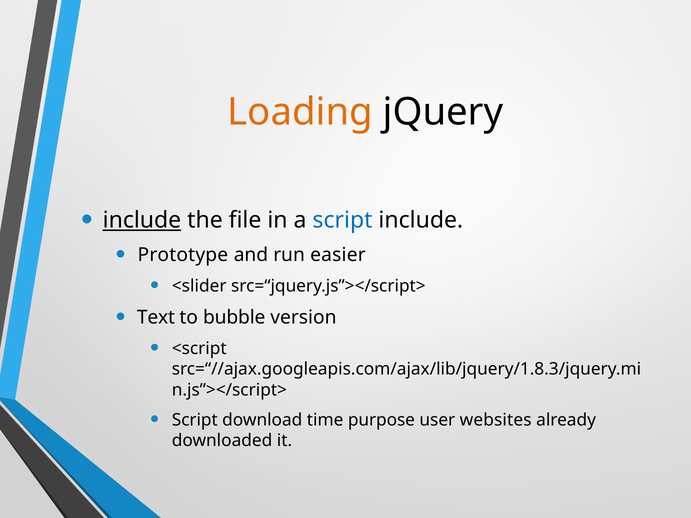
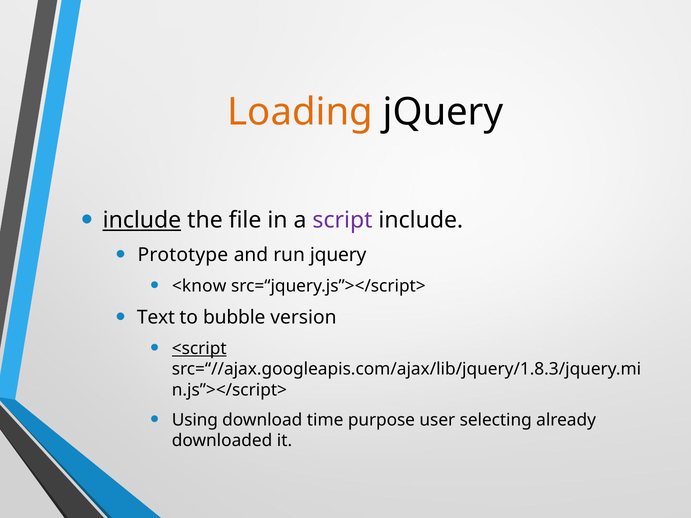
script colour: blue -> purple (343, 220)
run easier: easier -> jquery (338, 255)
<slider: <slider -> <know (199, 286)
<script underline: none -> present (199, 349)
Script: Script -> Using (195, 420)
websites: websites -> selecting (496, 420)
